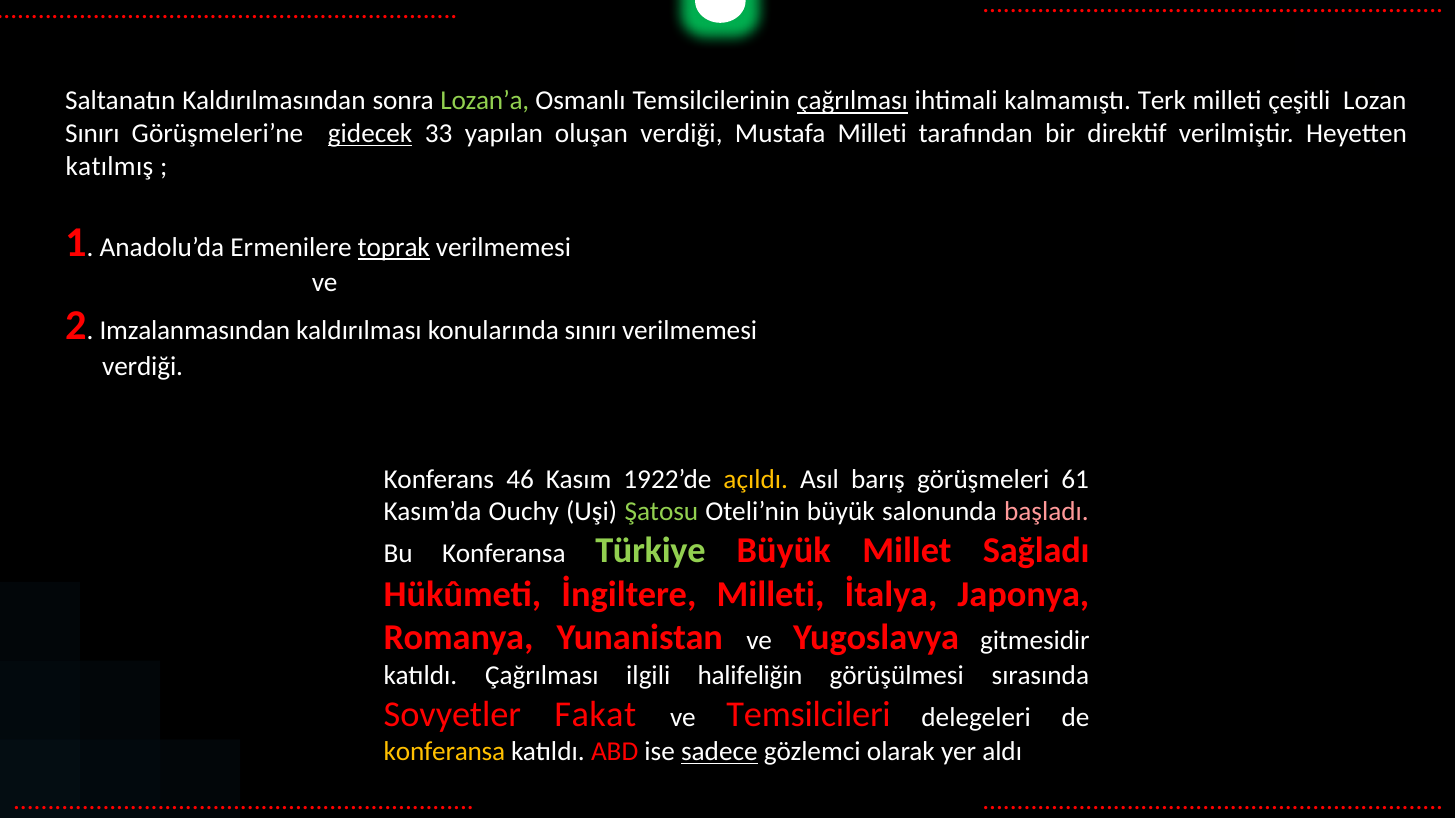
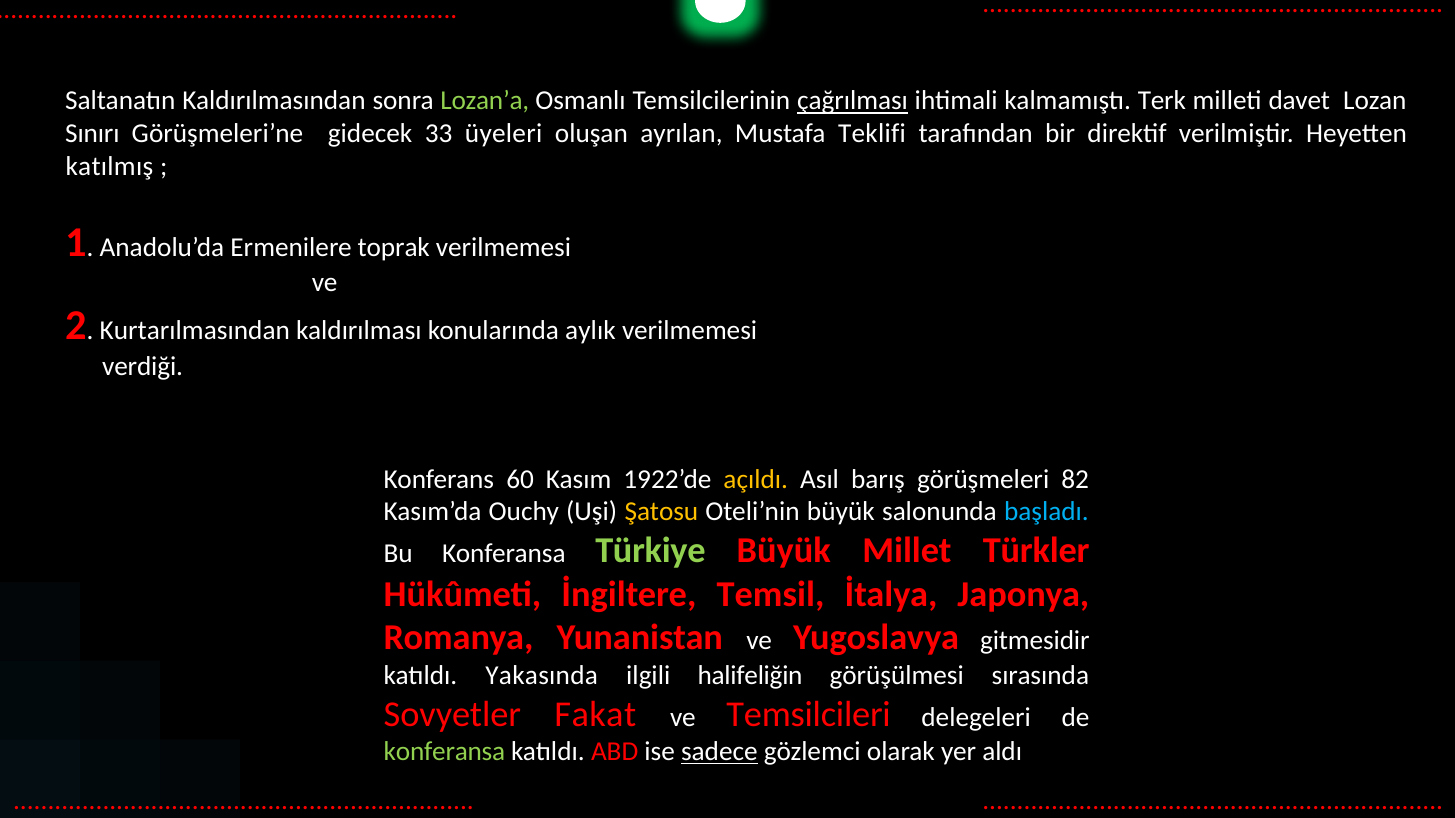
çeşitli: çeşitli -> davet (1299, 101)
gidecek underline: present -> none (370, 134)
yapılan: yapılan -> üyeleri (504, 134)
oluşan verdiği: verdiği -> ayrılan (681, 134)
Mustafa Milleti: Milleti -> Teklifi (872, 134)
toprak underline: present -> none (394, 247)
Imzalanmasından: Imzalanmasından -> Kurtarılmasından (195, 331)
konularında sınırı: sınırı -> aylık (590, 331)
46: 46 -> 60 (520, 479)
61: 61 -> 82 (1075, 479)
Şatosu colour: light green -> yellow (661, 512)
başladı colour: pink -> light blue (1046, 512)
Sağladı: Sağladı -> Türkler (1036, 551)
İngiltere Milleti: Milleti -> Temsil (770, 595)
katıldı Çağrılması: Çağrılması -> Yakasında (542, 676)
konferansa colour: yellow -> light green (444, 752)
